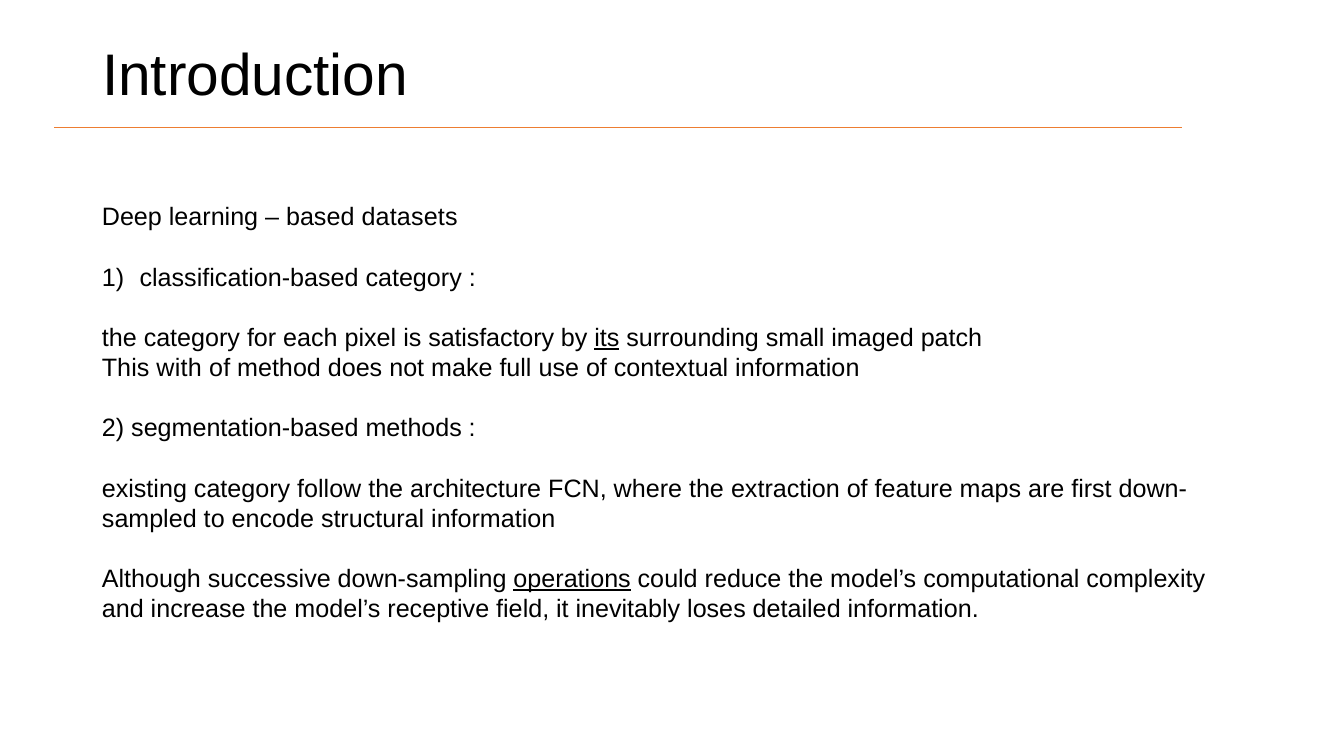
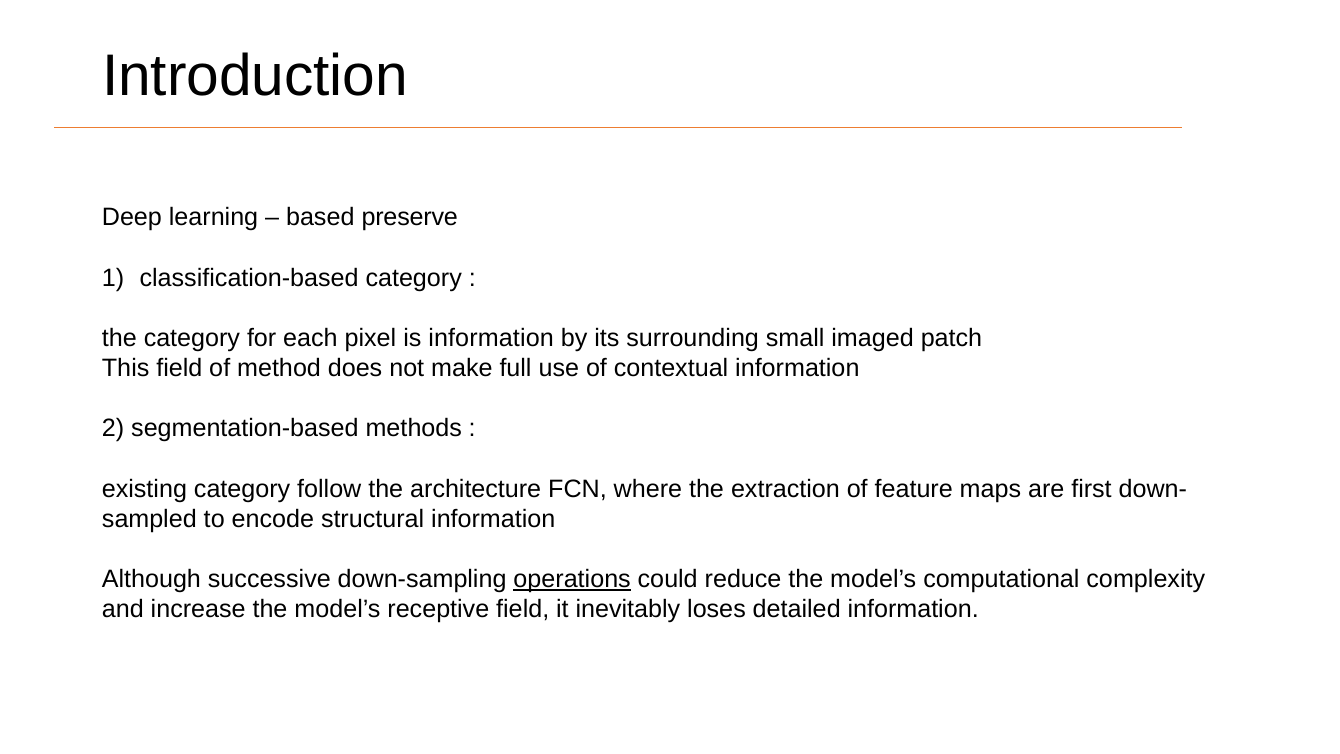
datasets: datasets -> preserve (410, 217)
is satisfactory: satisfactory -> information (491, 338)
its underline: present -> none (607, 338)
This with: with -> field (179, 368)
